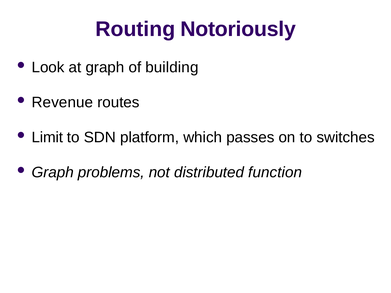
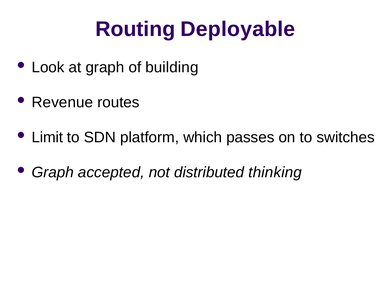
Notoriously: Notoriously -> Deployable (238, 29)
problems: problems -> accepted (111, 173)
function: function -> thinking (275, 173)
